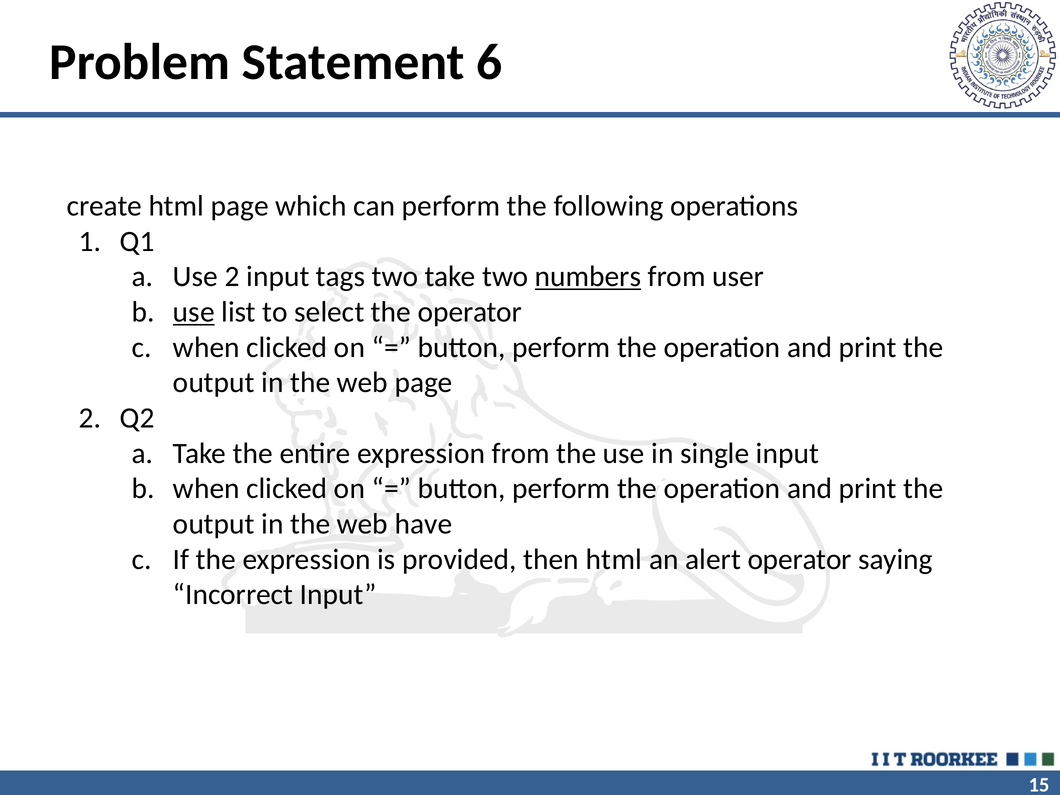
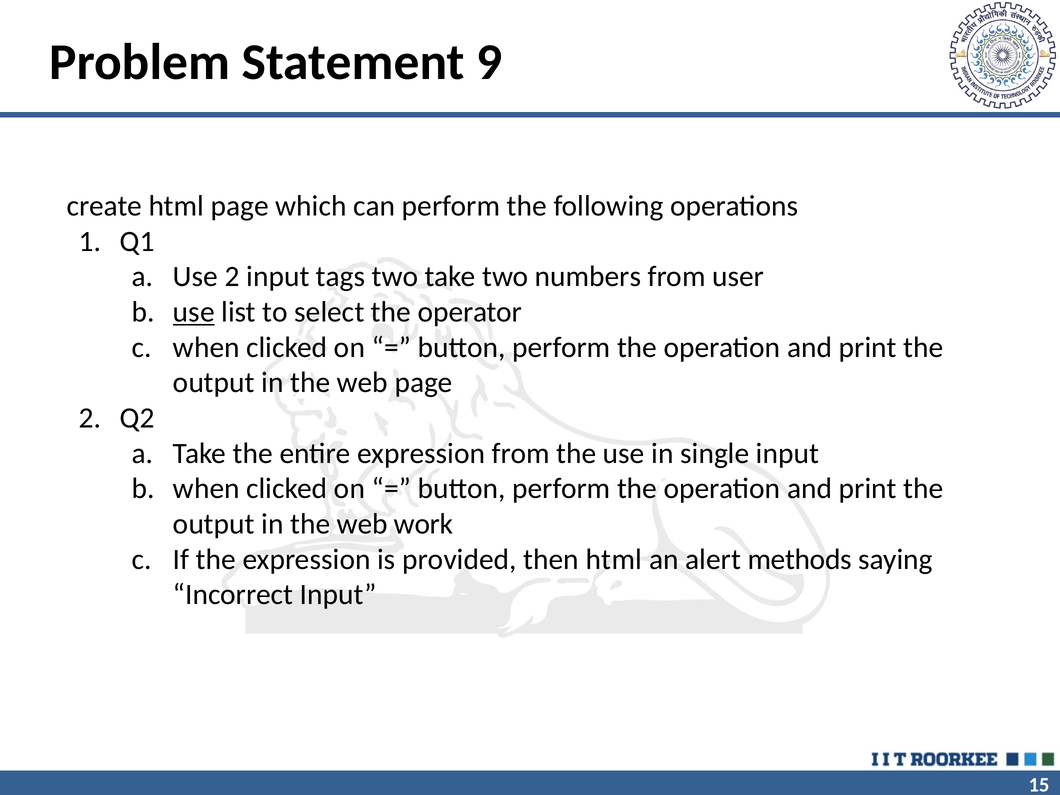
6: 6 -> 9 (489, 62)
numbers underline: present -> none (588, 277)
have: have -> work (424, 524)
alert operator: operator -> methods (800, 559)
